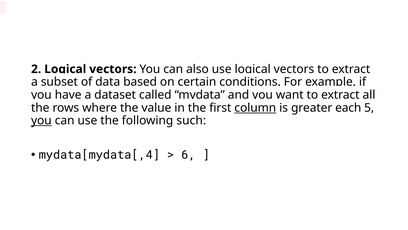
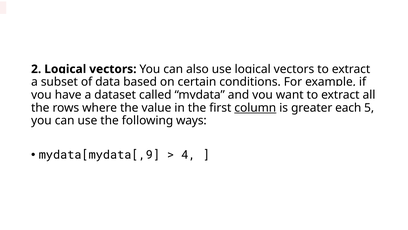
you underline: present -> none (41, 120)
such: such -> ways (191, 120)
mydata[mydata[,4: mydata[mydata[,4 -> mydata[mydata[,9 (99, 155)
6: 6 -> 4 (188, 155)
